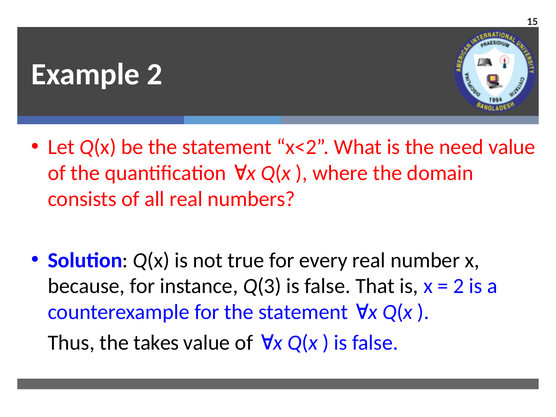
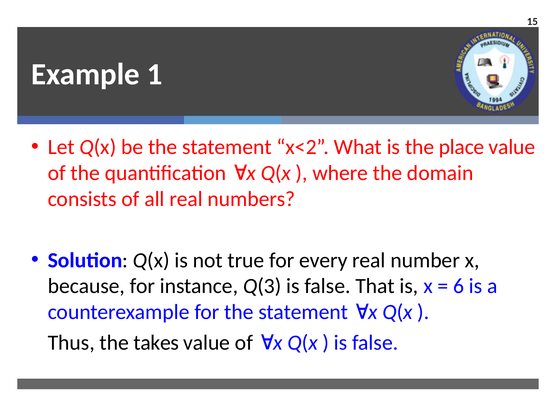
Example 2: 2 -> 1 (155, 74)
need: need -> place (462, 147)
2: 2 -> 6 (459, 286)
